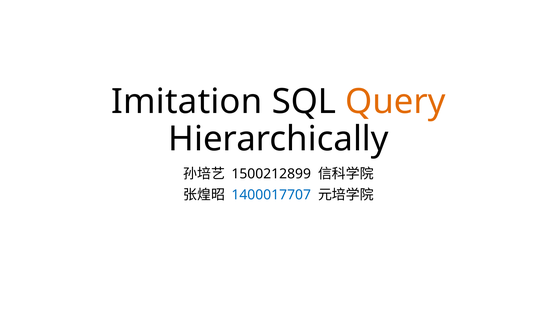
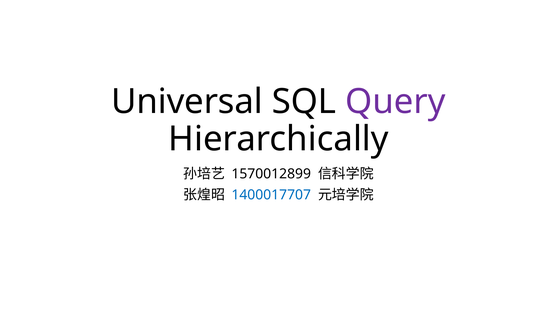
Imitation: Imitation -> Universal (187, 102)
Query colour: orange -> purple (396, 102)
1500212899: 1500212899 -> 1570012899 (271, 174)
